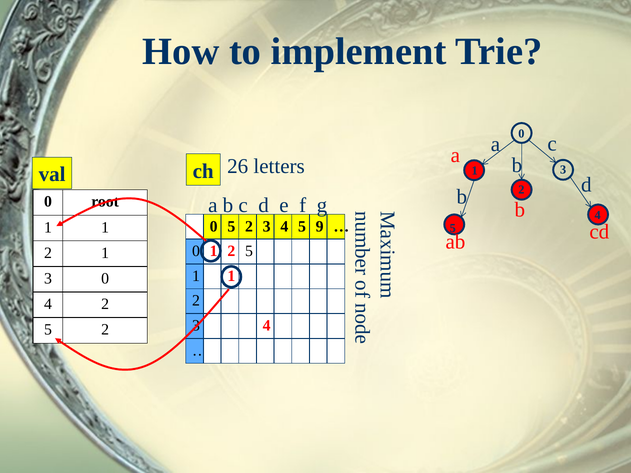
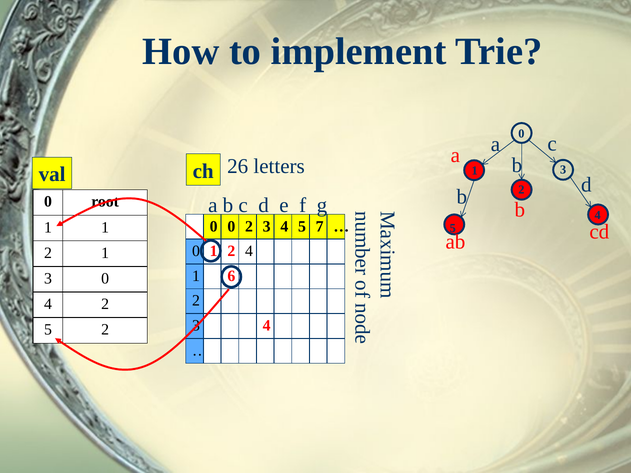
0 5: 5 -> 0 (231, 226)
9: 9 -> 7 (320, 226)
5: 5 -> 4 (249, 251)
1: 1 -> 6 (231, 276)
